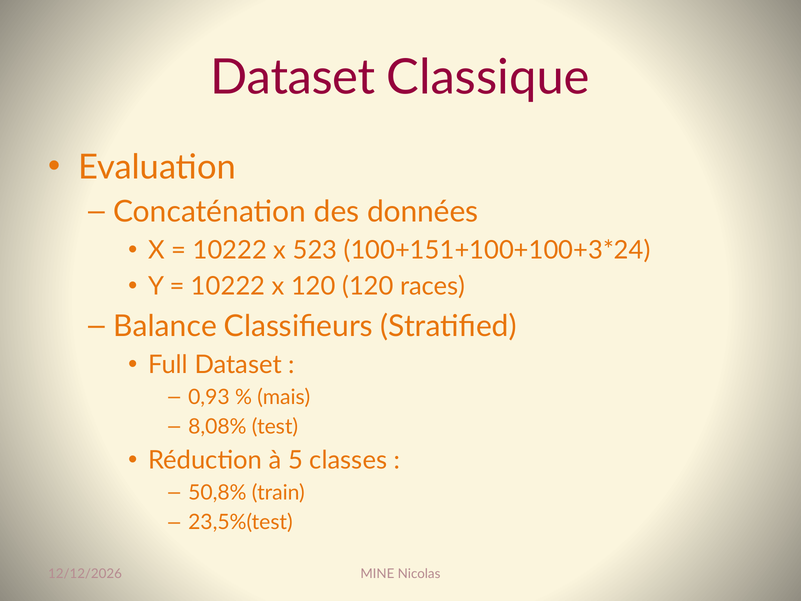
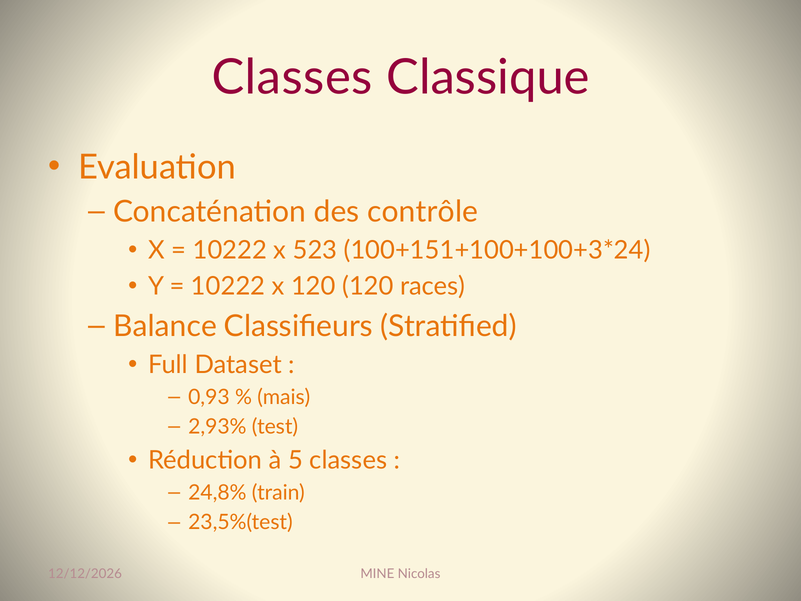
Dataset: Dataset -> Classes (292, 78)
données: données -> contrôle (423, 212)
8,08%: 8,08% -> 2,93% (217, 427)
50,8%: 50,8% -> 24,8% (217, 492)
